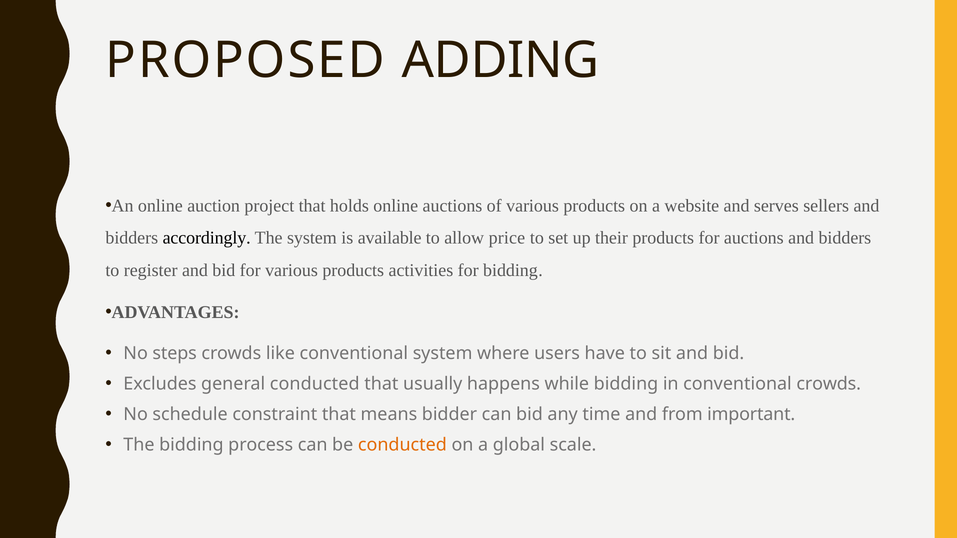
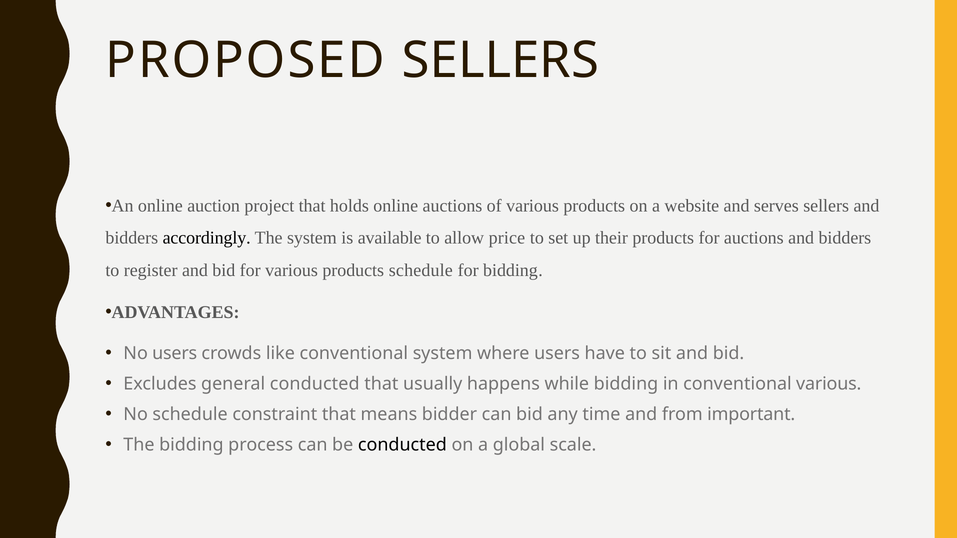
PROPOSED ADDING: ADDING -> SELLERS (500, 61)
products activities: activities -> schedule (421, 270)
No steps: steps -> users (175, 353)
conventional crowds: crowds -> various (829, 384)
conducted colour: orange -> black (402, 445)
